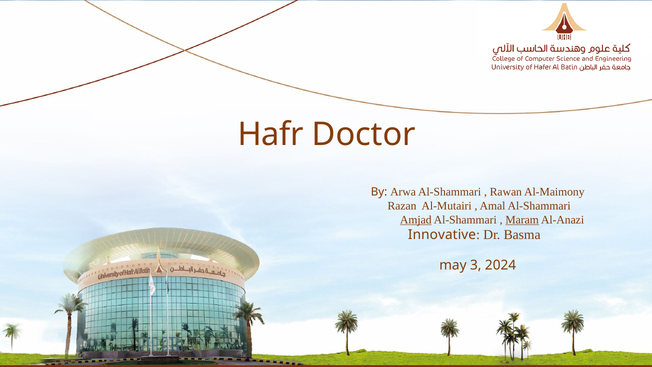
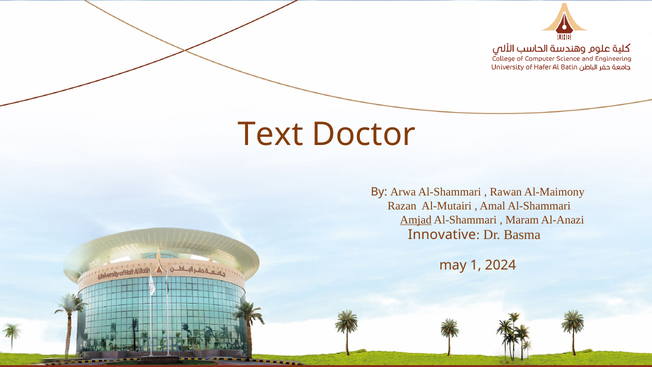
Hafr: Hafr -> Text (271, 134)
Maram underline: present -> none (522, 220)
3: 3 -> 1 (476, 265)
